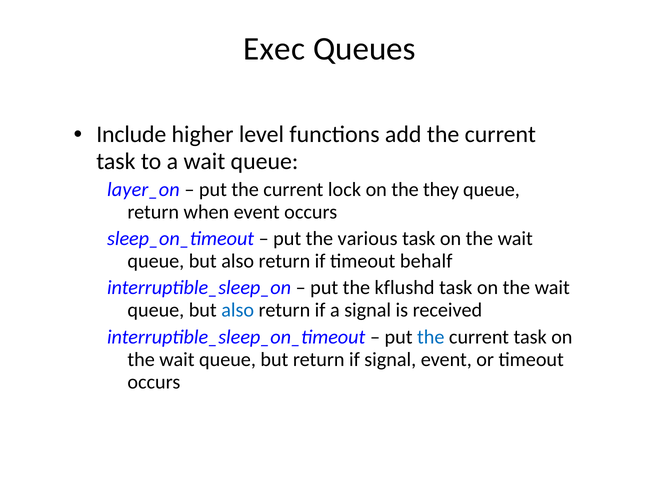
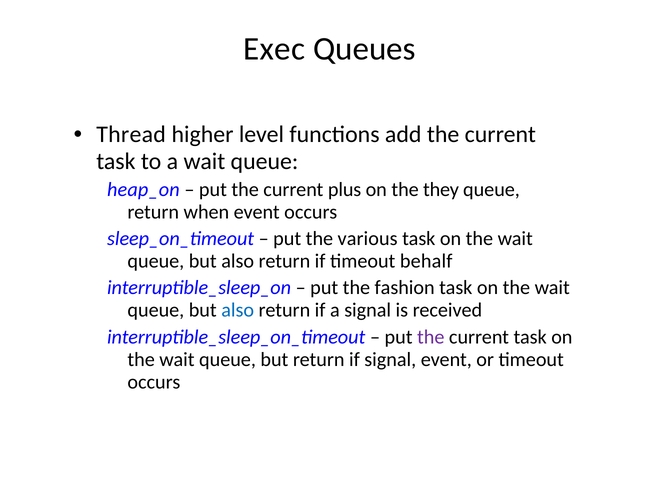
Include: Include -> Thread (131, 135)
layer_on: layer_on -> heap_on (143, 190)
lock: lock -> plus (345, 190)
kflushd: kflushd -> fashion (405, 288)
the colour: blue -> purple (431, 337)
